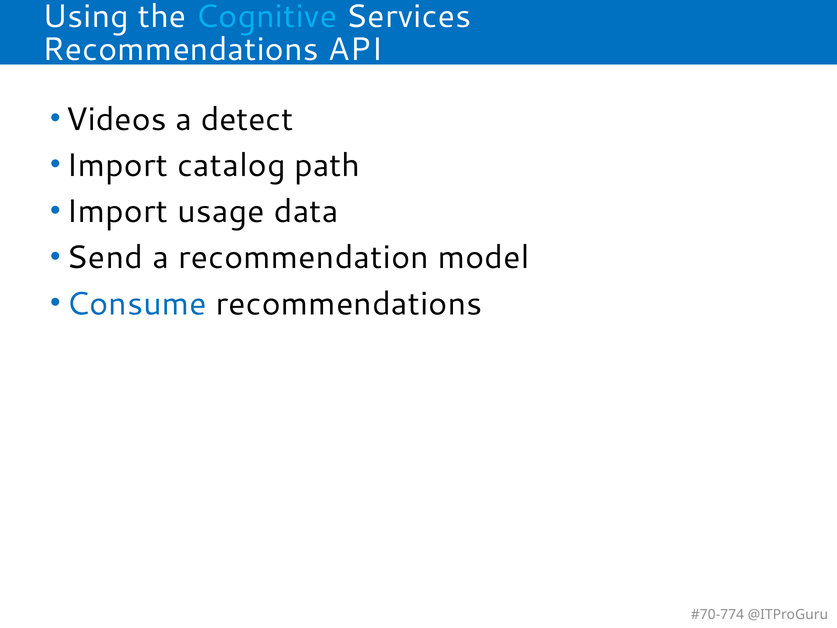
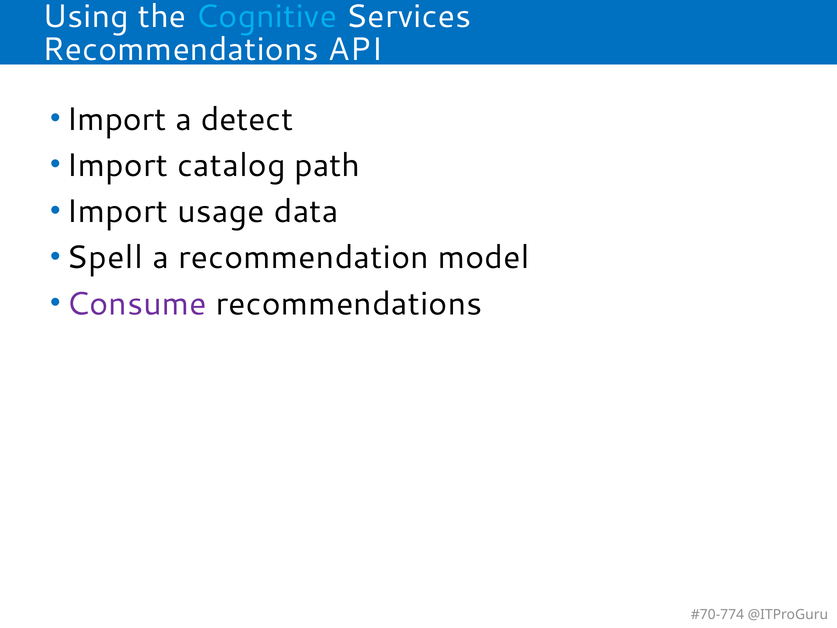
Videos: Videos -> Import (116, 119)
Send: Send -> Spell (105, 258)
Consume colour: blue -> purple (137, 304)
